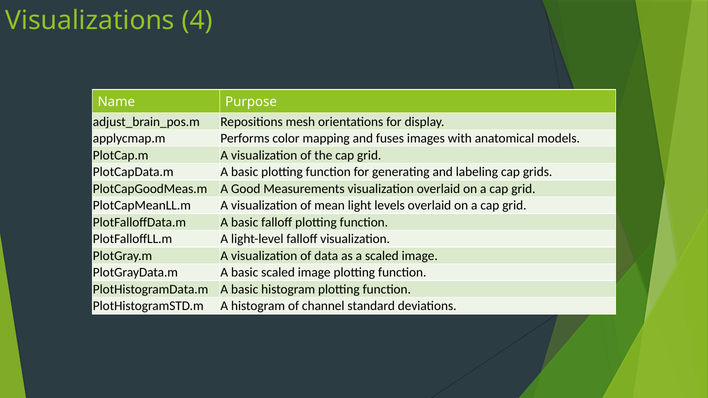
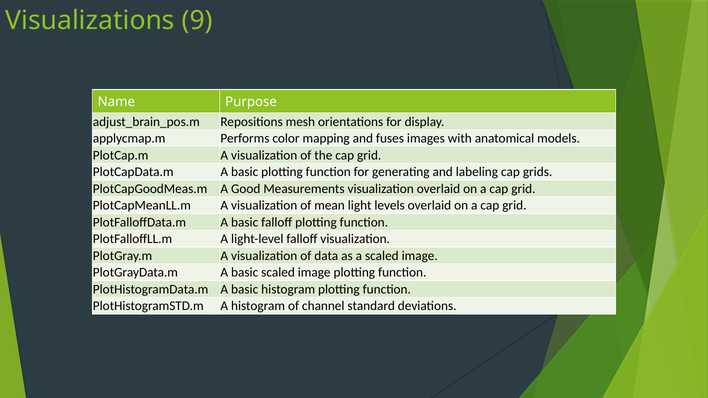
4: 4 -> 9 (197, 20)
